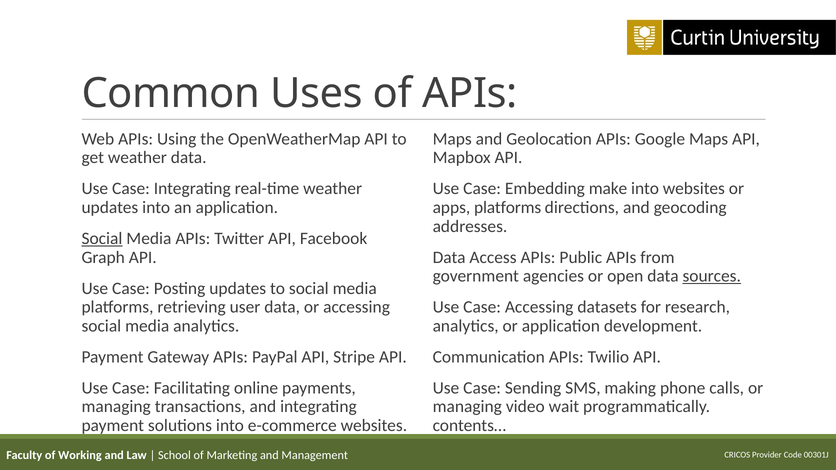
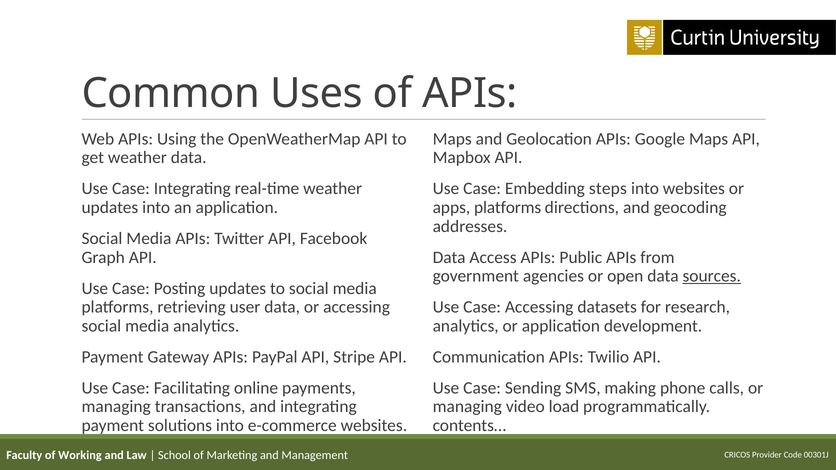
make: make -> steps (608, 189)
Social underline: present -> none (102, 239)
wait: wait -> load (564, 407)
